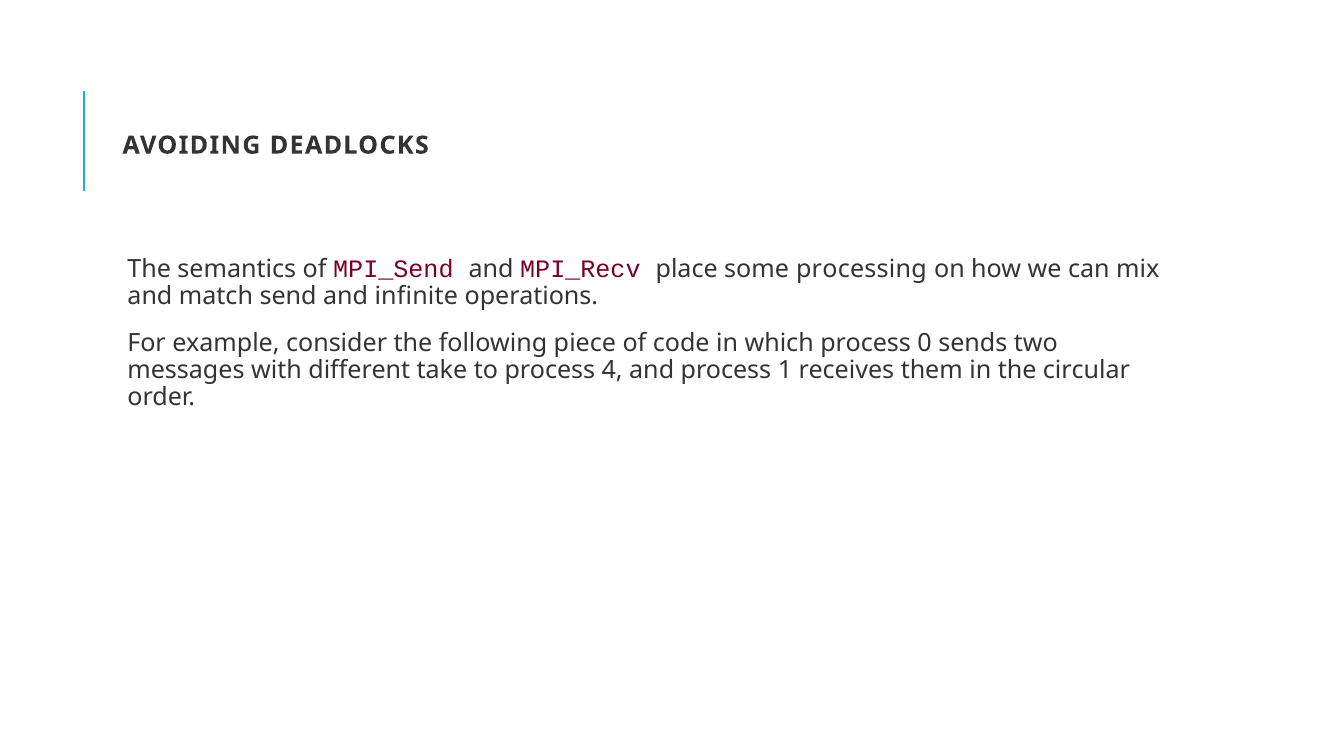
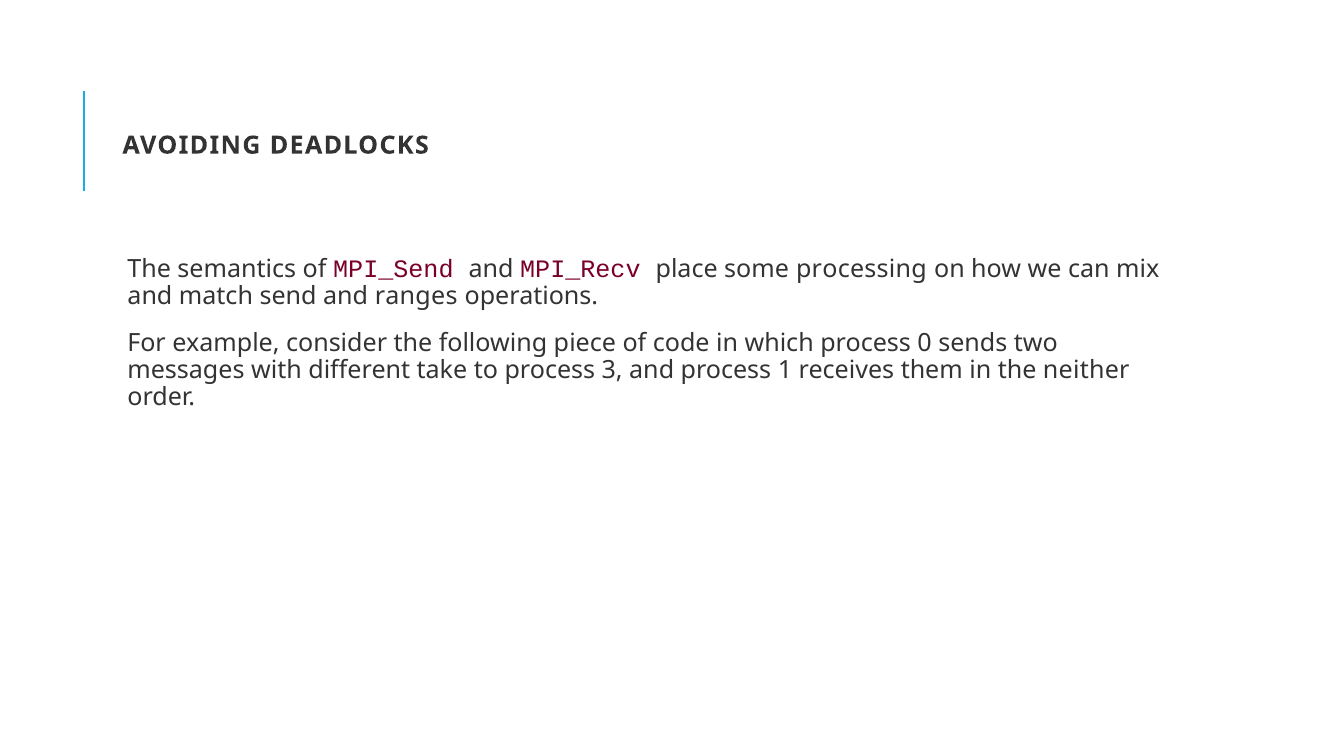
infinite: infinite -> ranges (416, 296)
4: 4 -> 3 (612, 370)
circular: circular -> neither (1086, 370)
